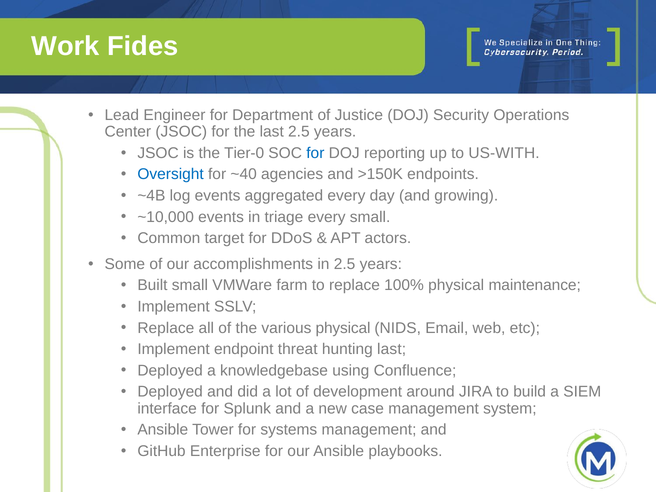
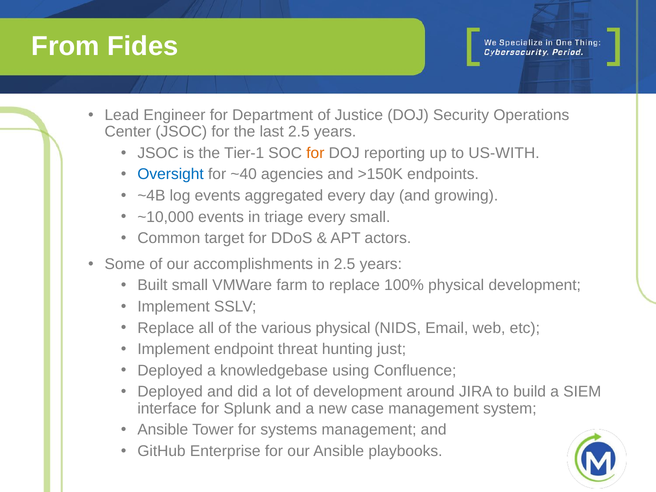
Work: Work -> From (65, 46)
Tier-0: Tier-0 -> Tier-1 (244, 153)
for colour: blue -> orange (315, 153)
physical maintenance: maintenance -> development (535, 285)
hunting last: last -> just (392, 349)
